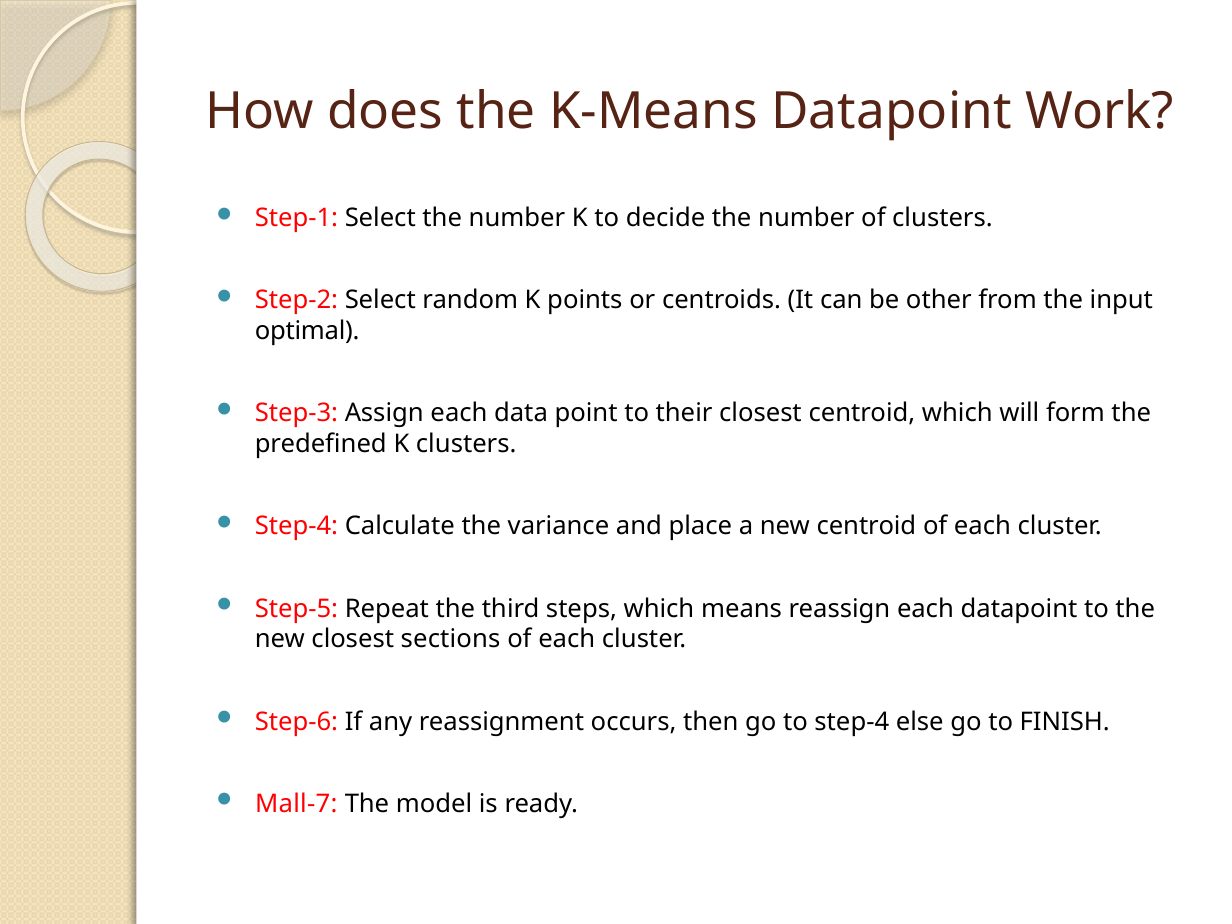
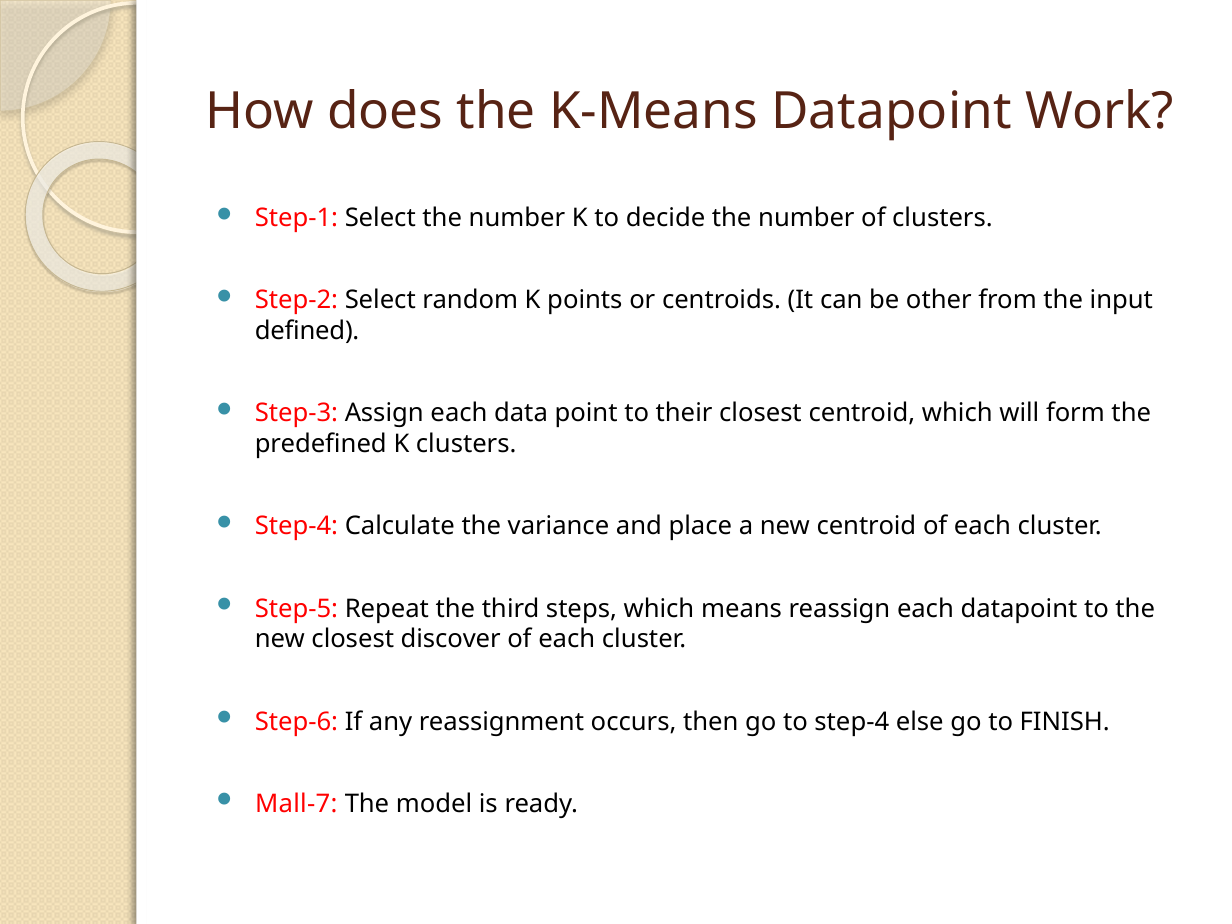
optimal: optimal -> defined (307, 331)
sections: sections -> discover (451, 639)
